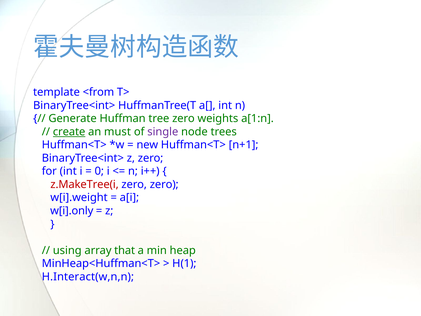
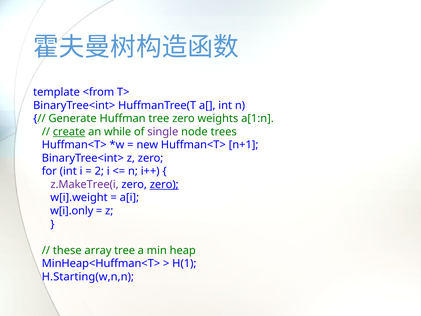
must: must -> while (118, 132)
0: 0 -> 2 (99, 171)
z.MakeTree(i colour: red -> purple (85, 184)
zero underline: none -> present (164, 184)
using: using -> these (67, 250)
array that: that -> tree (125, 250)
H.Interact(w,n,n: H.Interact(w,n,n -> H.Starting(w,n,n (88, 277)
